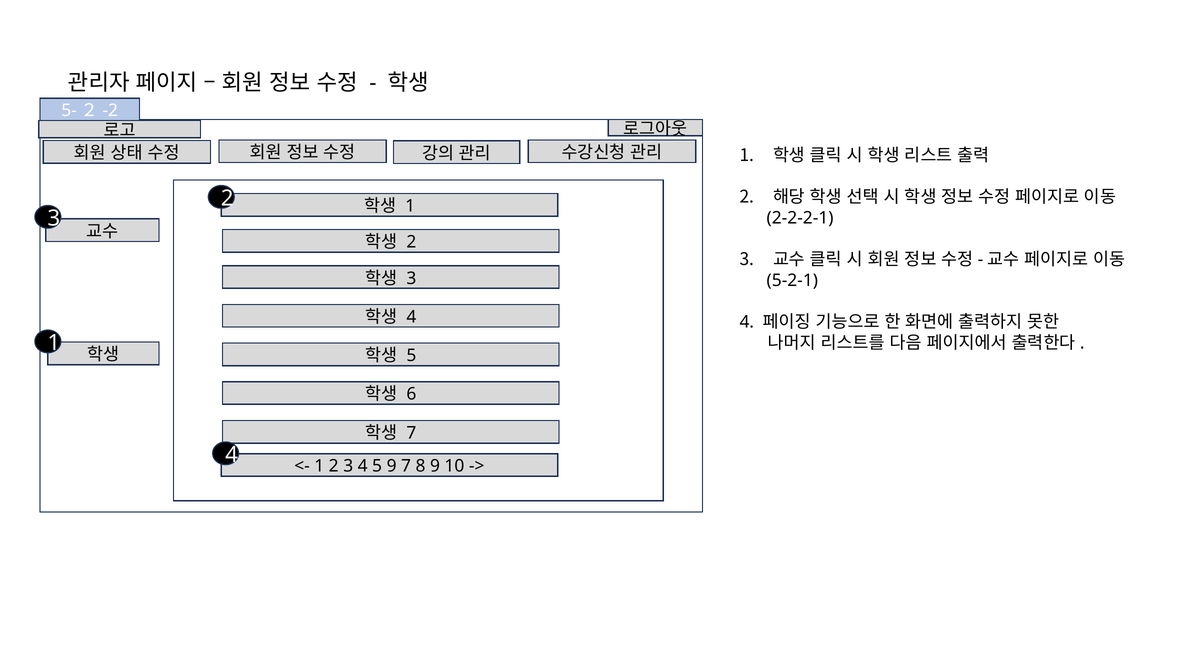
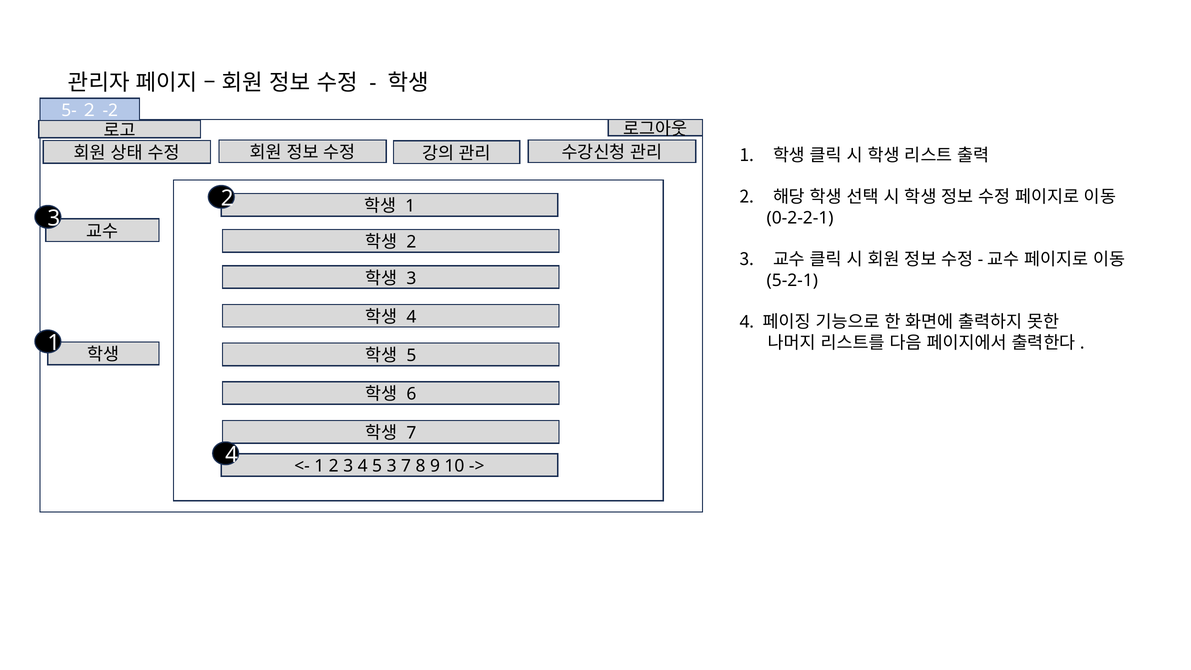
2-2-2-1: 2-2-2-1 -> 0-2-2-1 (800, 218)
5 9: 9 -> 3 (392, 466)
